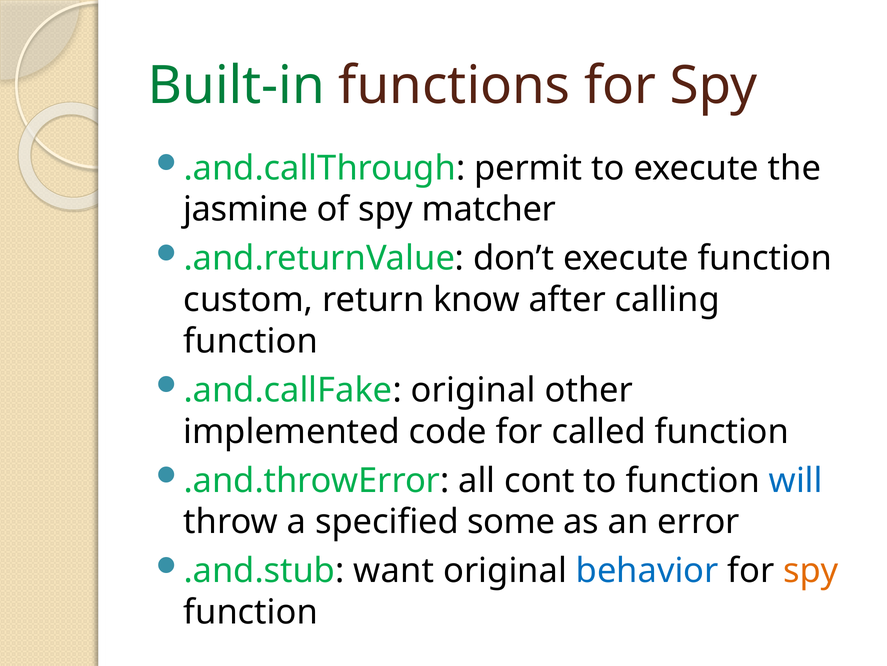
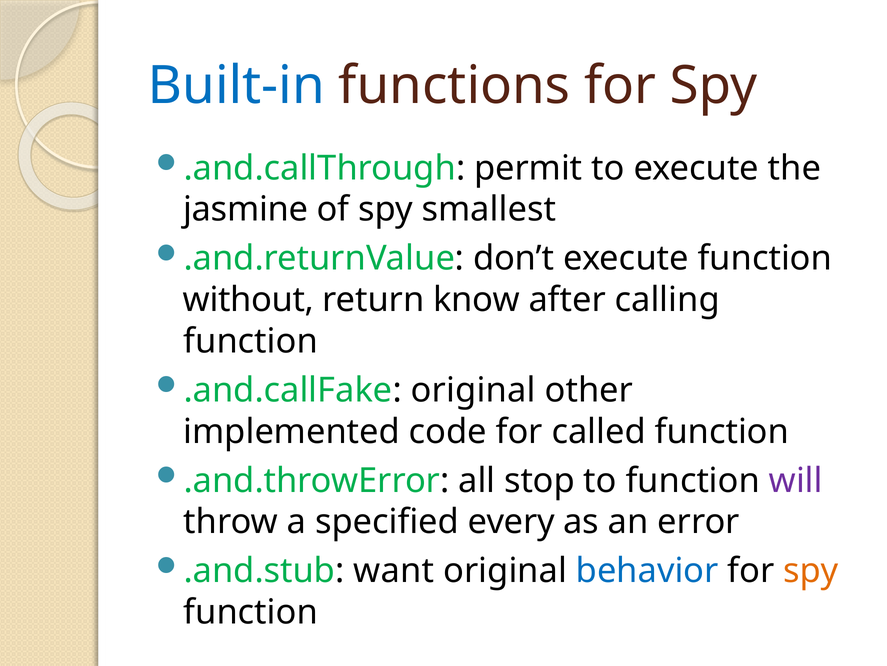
Built-in colour: green -> blue (236, 86)
matcher: matcher -> smallest (489, 209)
custom: custom -> without (249, 300)
cont: cont -> stop (540, 480)
will colour: blue -> purple (796, 480)
some: some -> every (511, 521)
